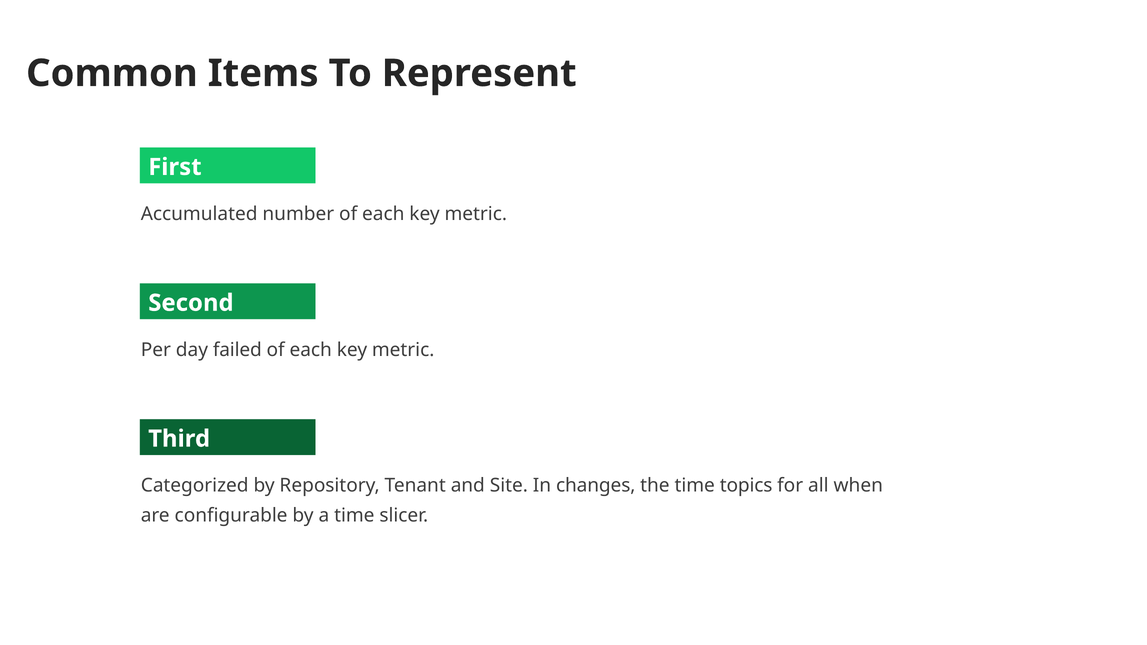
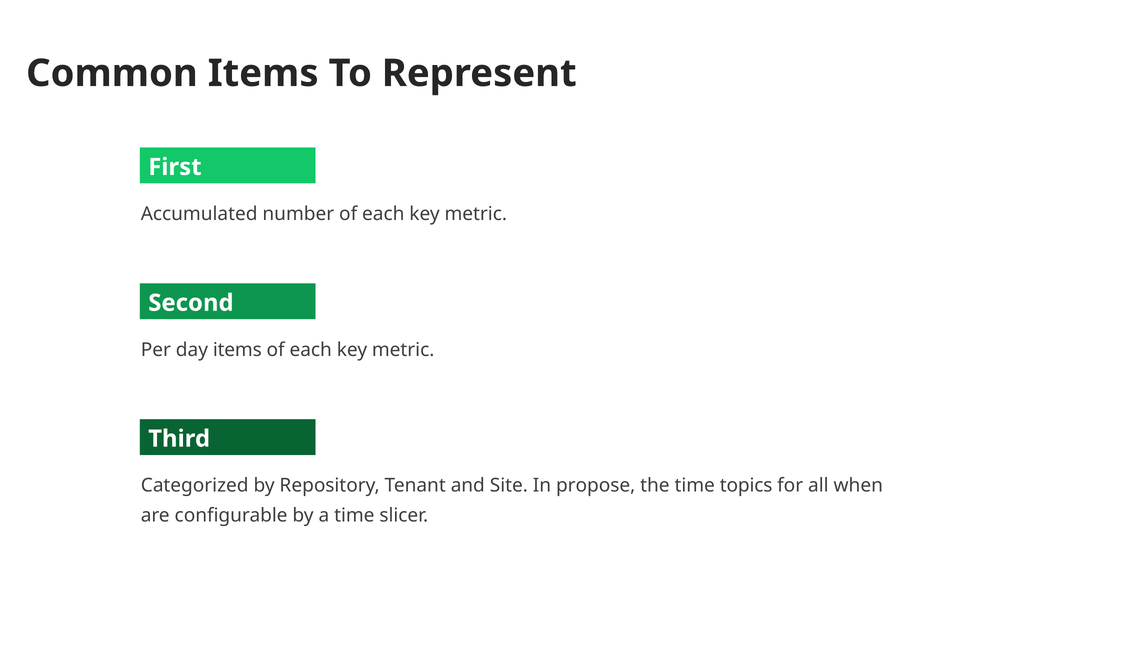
day failed: failed -> items (237, 350)
changes: changes -> propose (596, 486)
